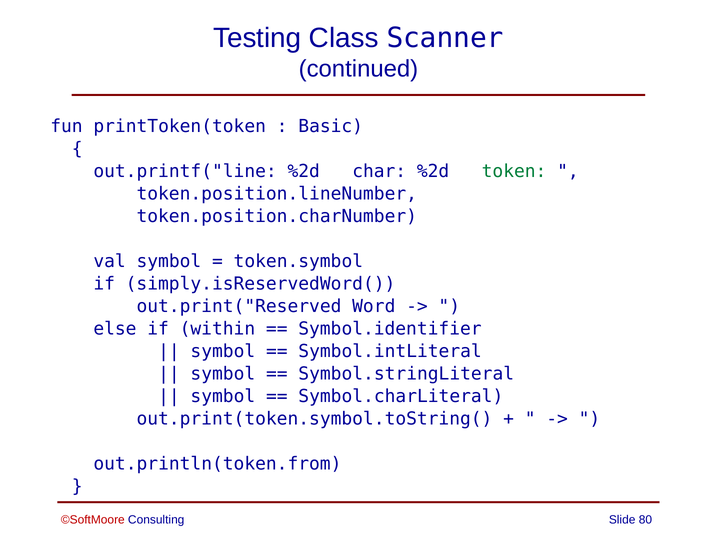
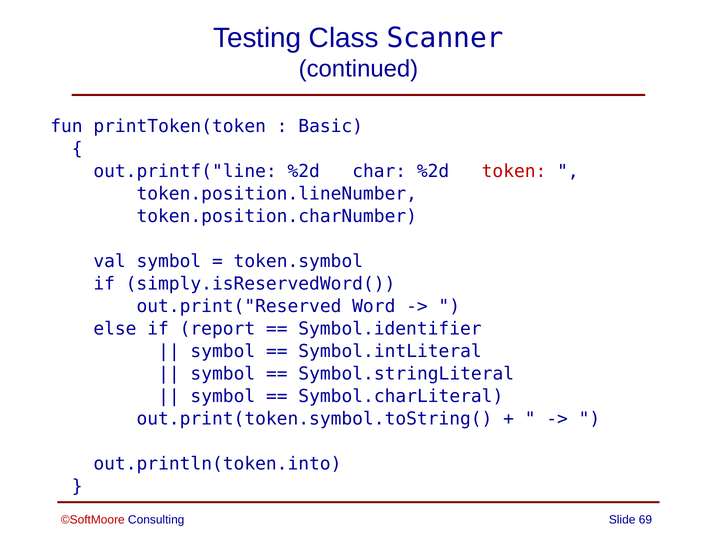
token colour: green -> red (514, 171)
within: within -> report (217, 329)
out.println(token.from: out.println(token.from -> out.println(token.into (217, 464)
80: 80 -> 69 (645, 519)
